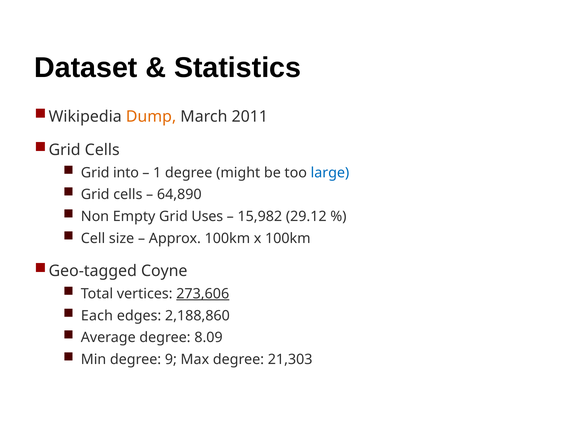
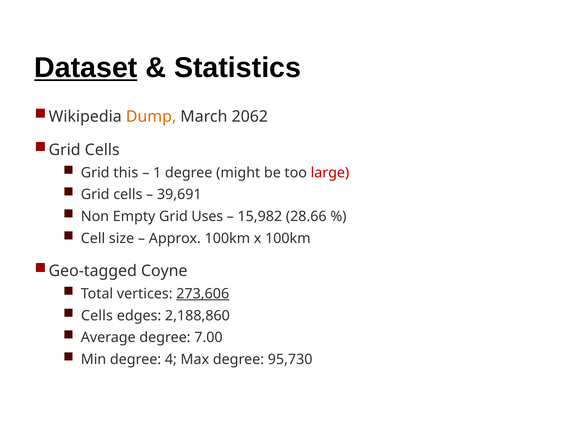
Dataset underline: none -> present (86, 68)
2011: 2011 -> 2062 (250, 116)
into: into -> this (126, 173)
large colour: blue -> red (330, 173)
64,890: 64,890 -> 39,691 (179, 195)
29.12: 29.12 -> 28.66 (306, 216)
Each: Each -> Cells (97, 316)
8.09: 8.09 -> 7.00 (209, 338)
9: 9 -> 4 (171, 360)
21,303: 21,303 -> 95,730 (290, 360)
